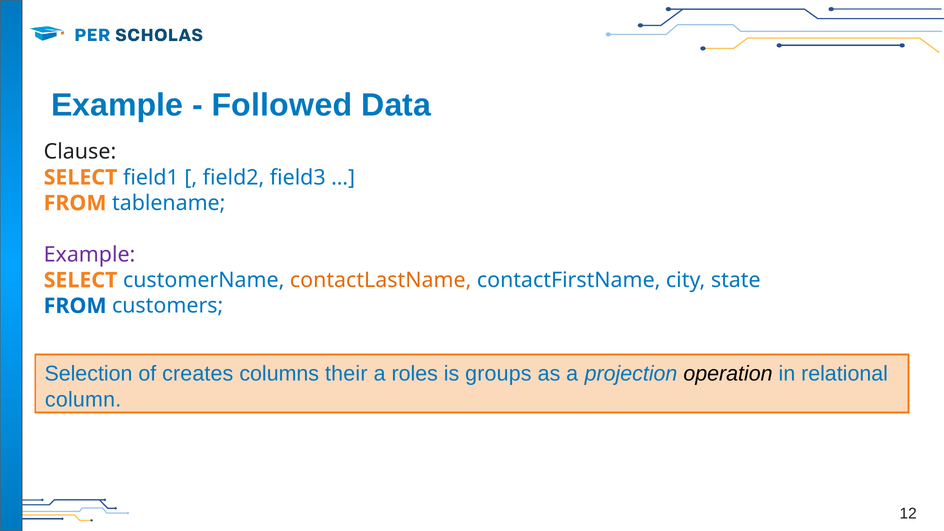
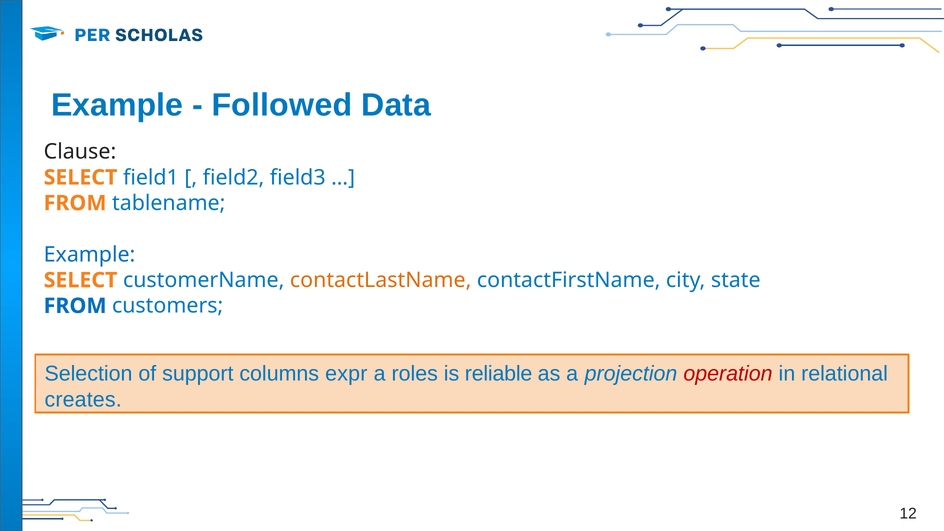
Example colour: purple -> blue (90, 255)
creates: creates -> support (198, 374)
their: their -> expr (346, 374)
groups: groups -> reliable (499, 374)
operation colour: black -> red (728, 374)
column: column -> creates (83, 400)
